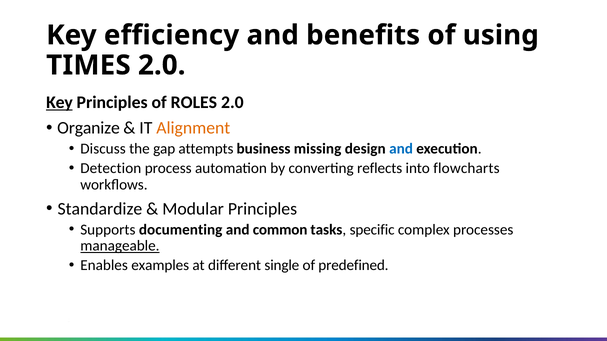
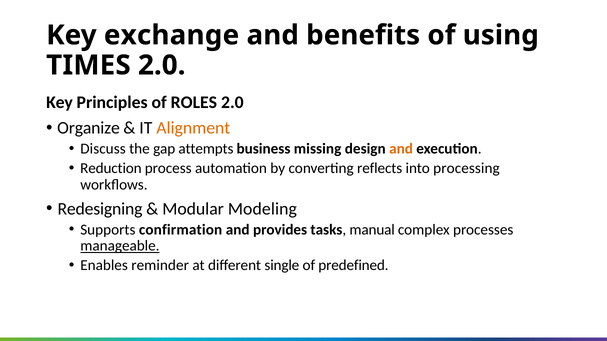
efficiency: efficiency -> exchange (171, 35)
Key underline: present -> none (59, 103)
and colour: blue -> orange (401, 149)
Detection: Detection -> Reduction (111, 169)
flowcharts: flowcharts -> processing (466, 169)
Standardize: Standardize -> Redesigning (100, 209)
Modular Principles: Principles -> Modeling (262, 209)
documenting: documenting -> confirmation (181, 230)
common: common -> provides (280, 230)
specific: specific -> manual (372, 230)
examples: examples -> reminder (160, 266)
